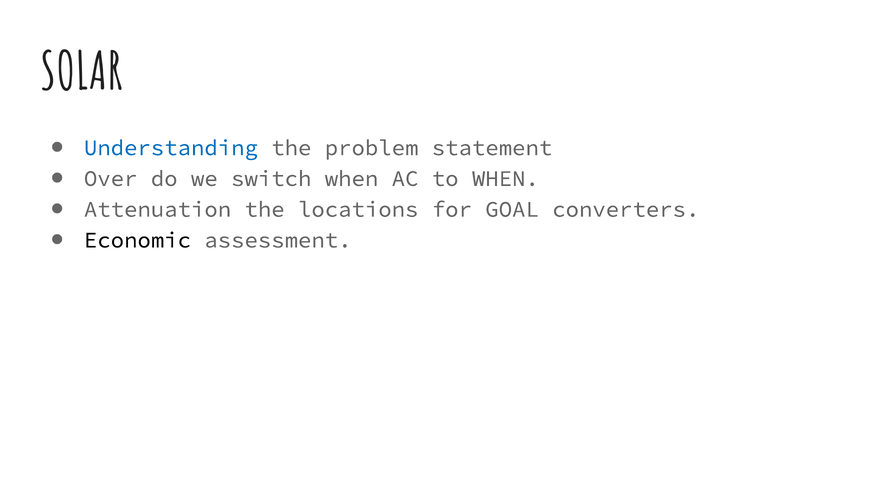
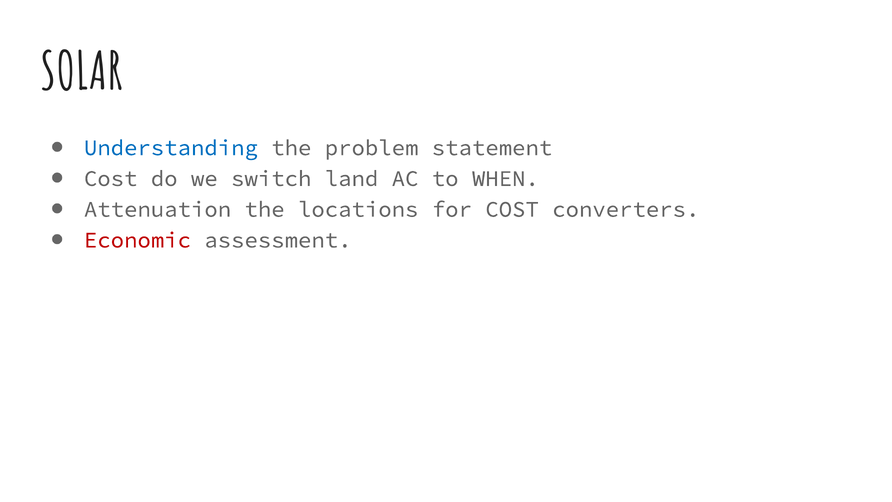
Over: Over -> Cost (111, 178)
switch when: when -> land (352, 178)
for GOAL: GOAL -> COST (512, 209)
Economic colour: black -> red (137, 240)
